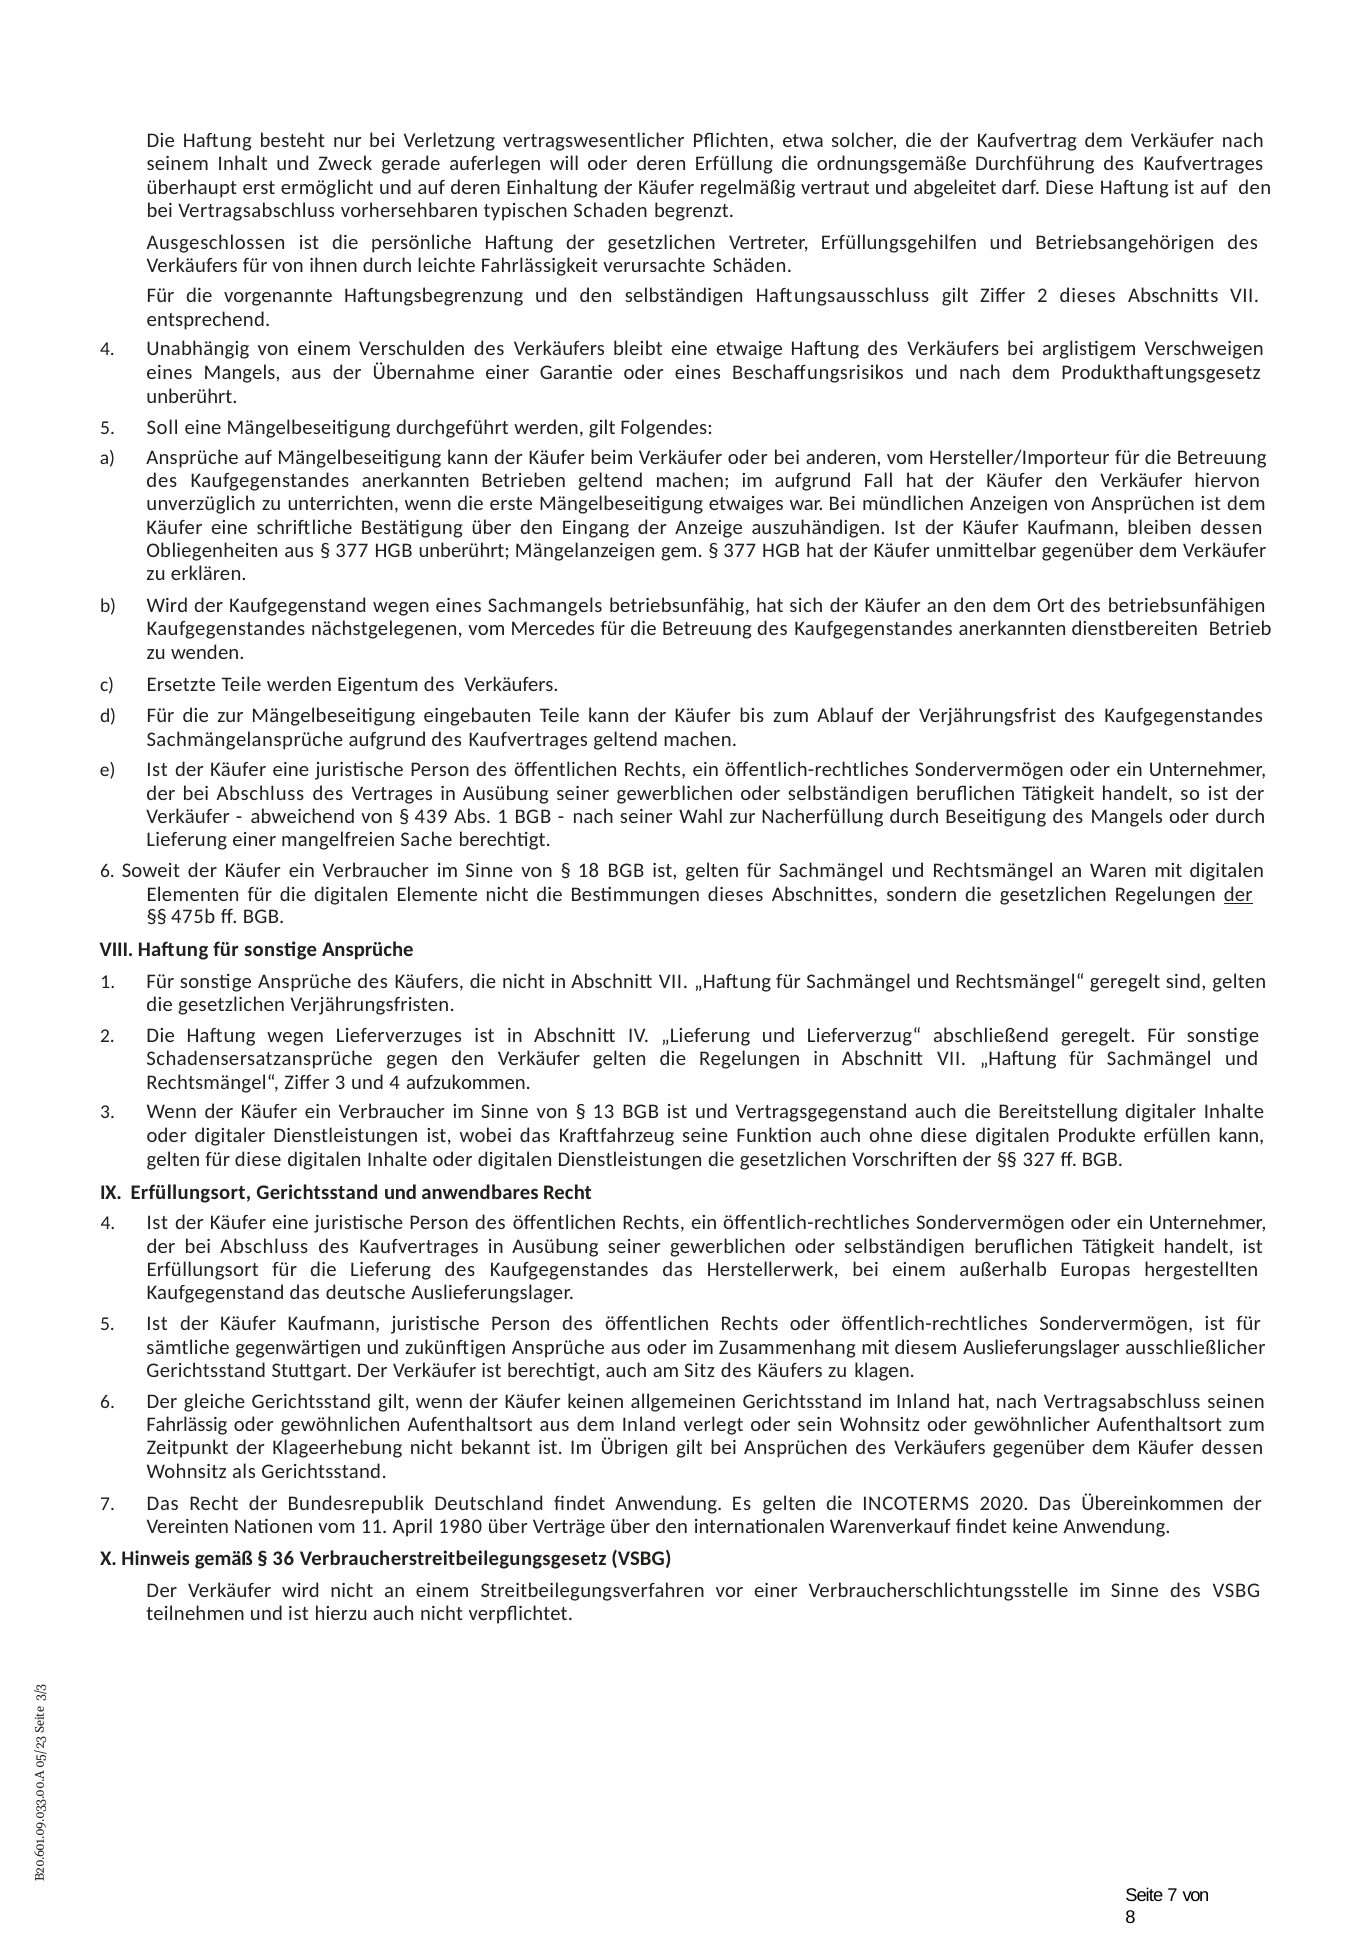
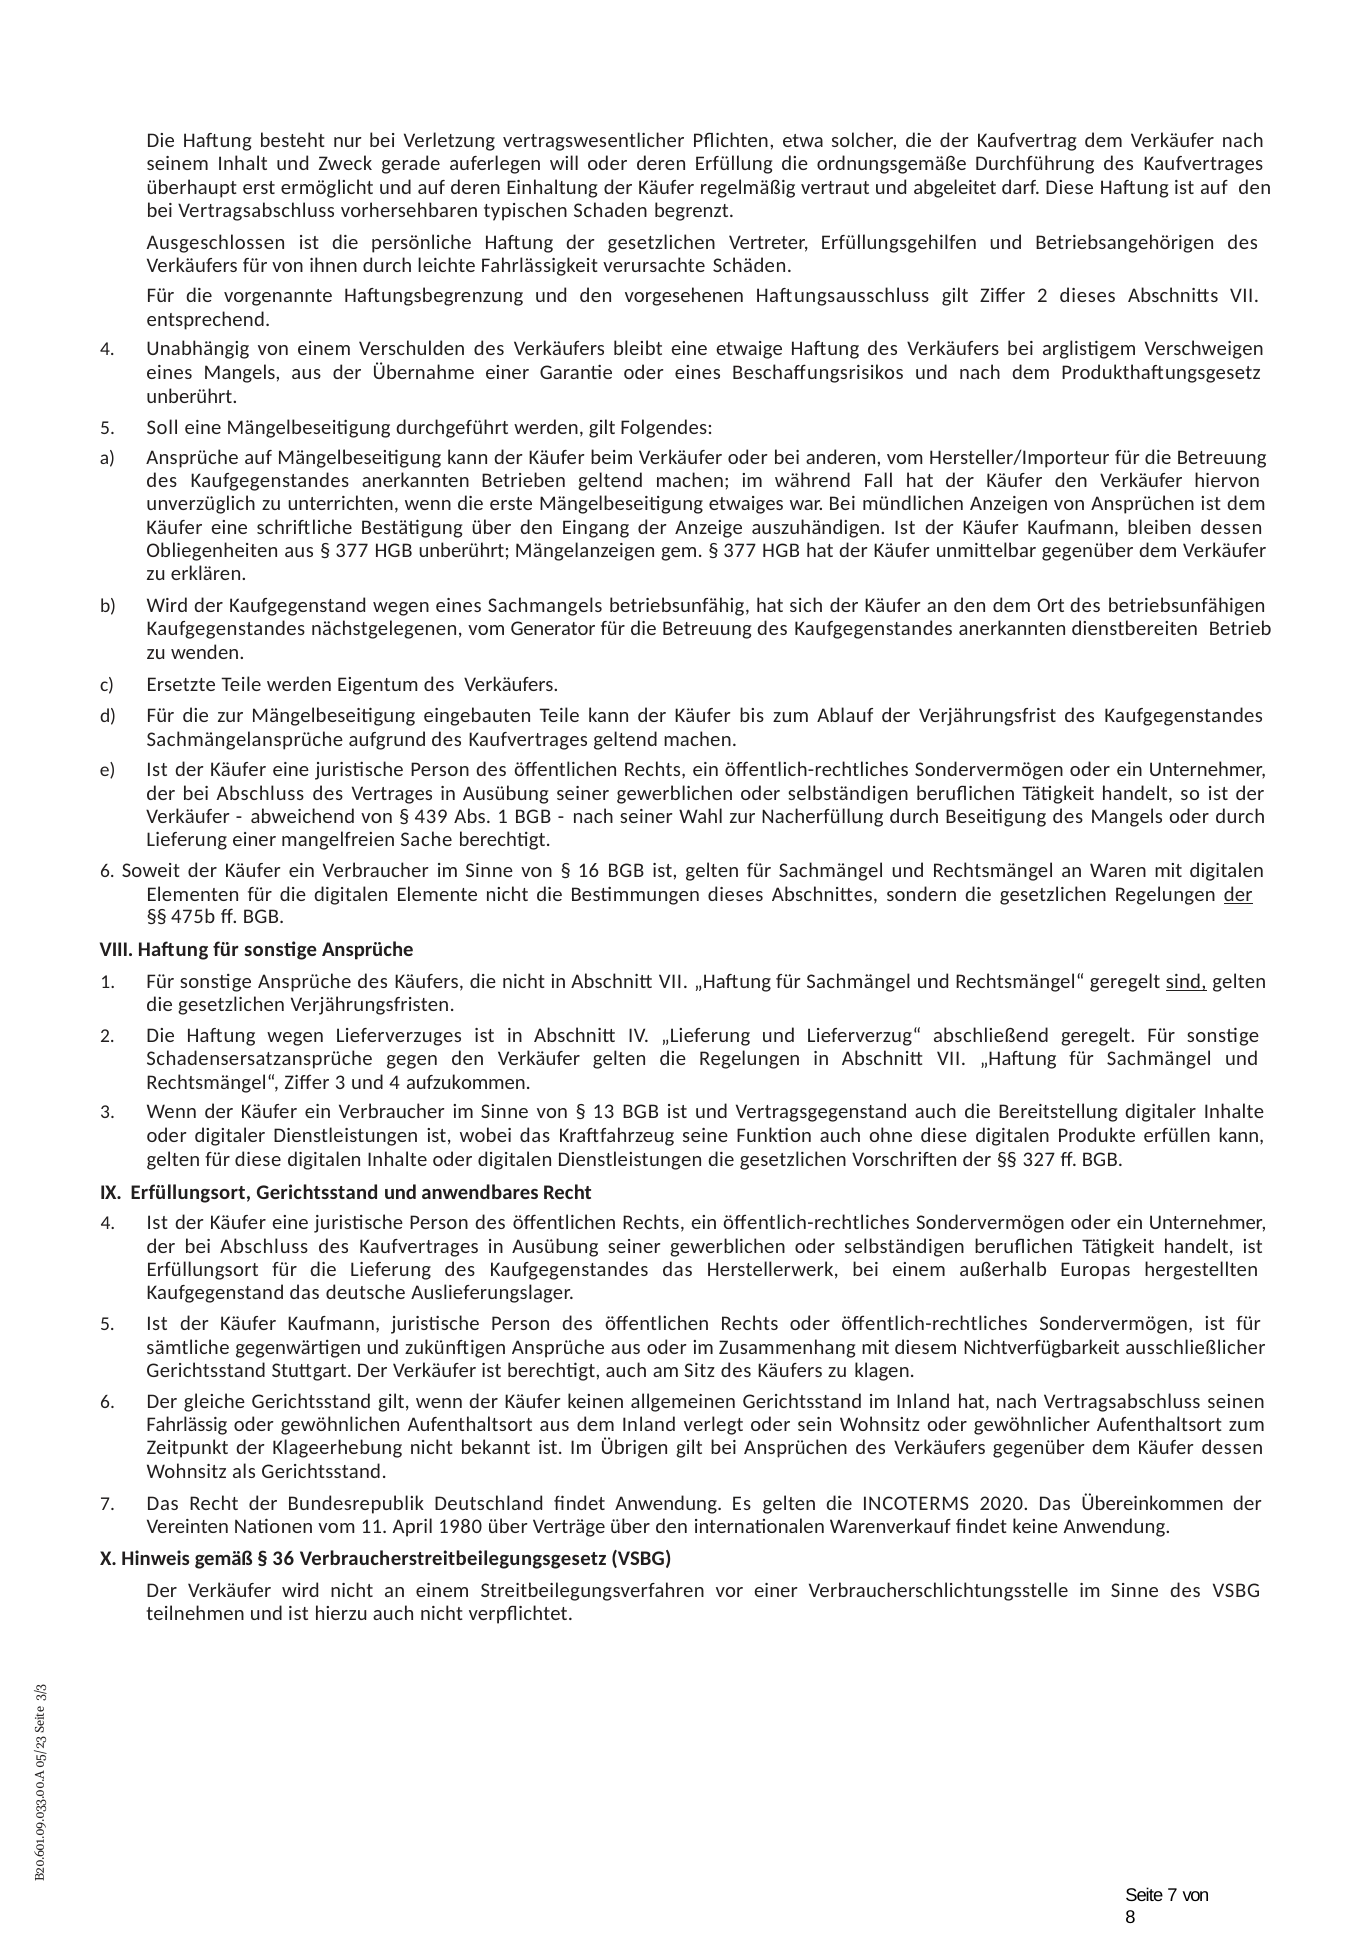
den selbständigen: selbständigen -> vorgesehenen (684, 296)
im aufgrund: aufgrund -> während (813, 481)
Mercedes: Mercedes -> Generator (553, 629)
18: 18 -> 16 (588, 871)
sind underline: none -> present (1186, 982)
diesem Auslieferungslager: Auslieferungslager -> Nichtverfügbarkeit (1042, 1347)
